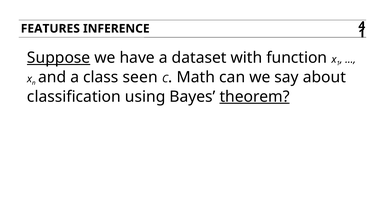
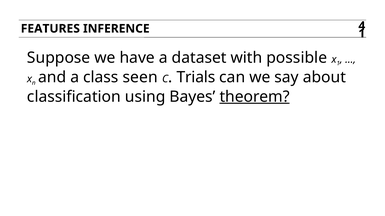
Suppose underline: present -> none (59, 58)
function: function -> possible (297, 58)
Math: Math -> Trials (196, 77)
